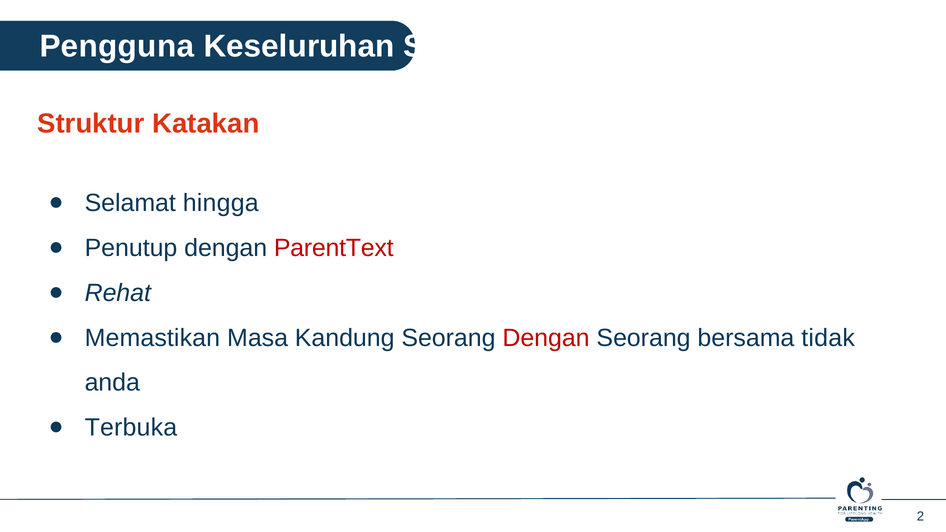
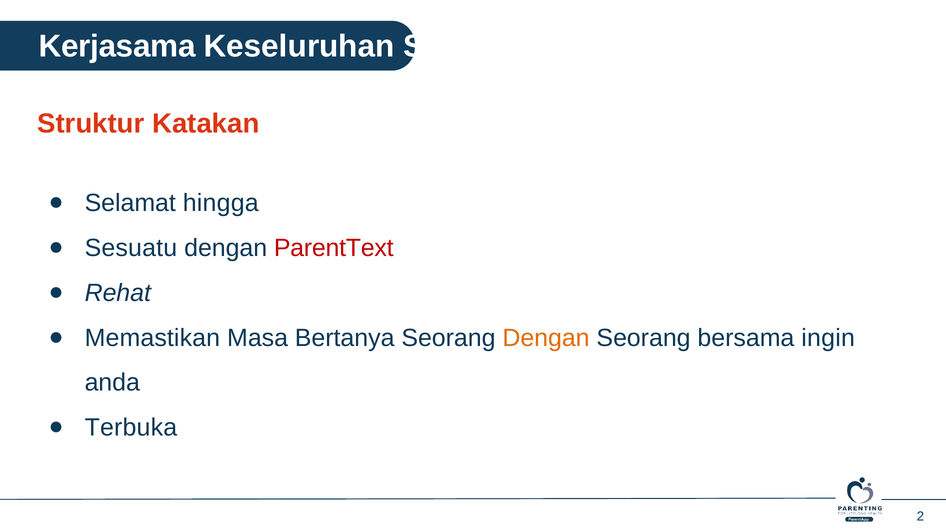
Pengguna: Pengguna -> Kerjasama (117, 46)
Penutup: Penutup -> Sesuatu (131, 248)
Kandung: Kandung -> Bertanya (345, 338)
Dengan colour: red -> orange (546, 338)
tidak: tidak -> ingin (828, 338)
